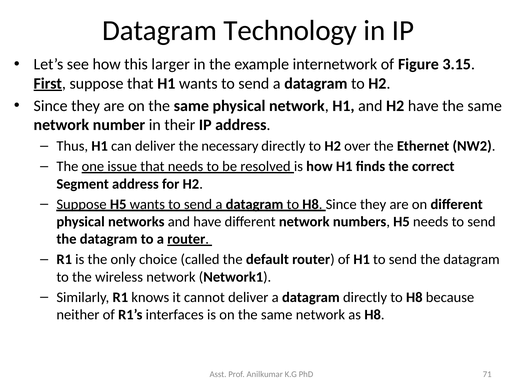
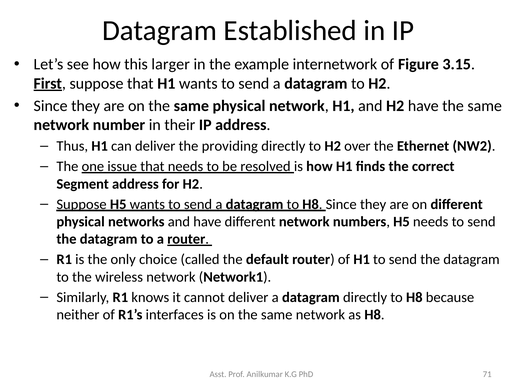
Technology: Technology -> Established (290, 31)
necessary: necessary -> providing (230, 146)
